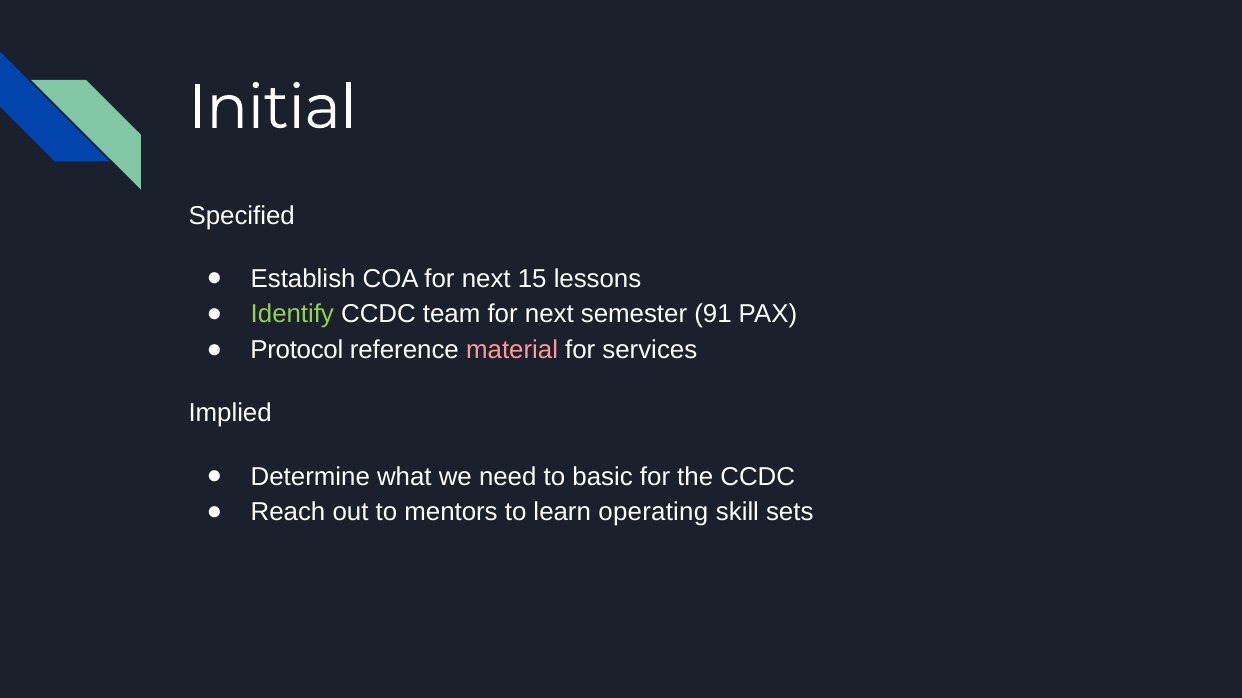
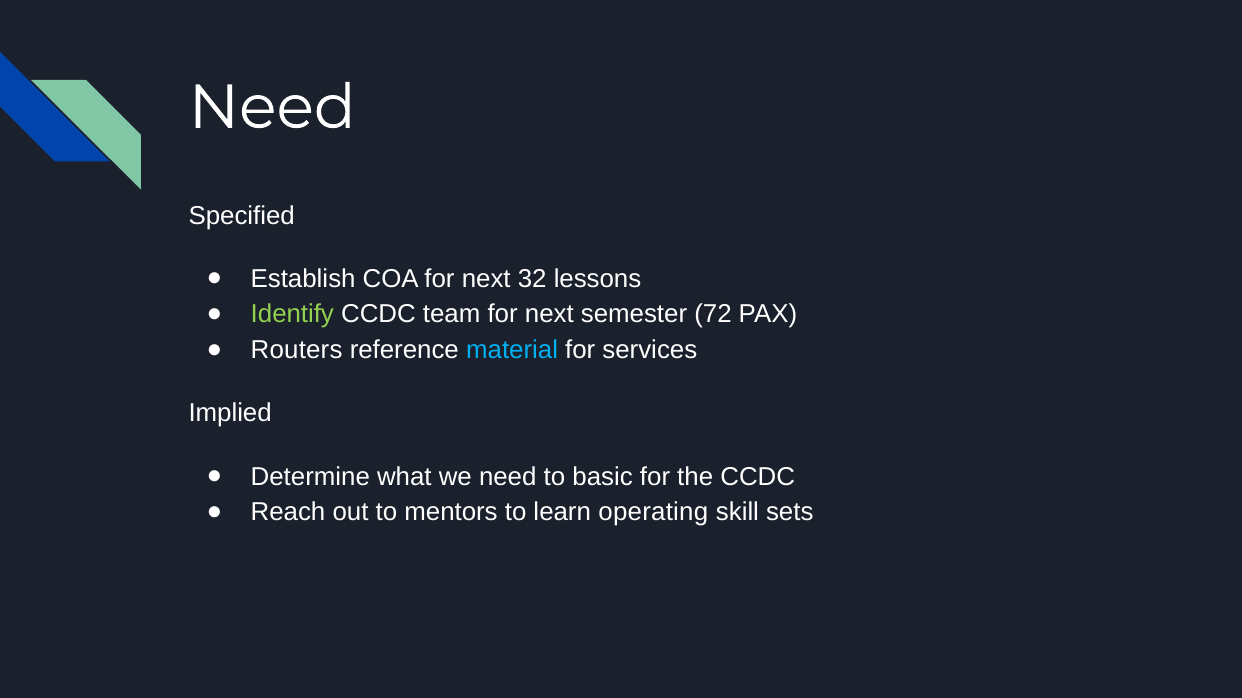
Initial: Initial -> Need (272, 108)
15: 15 -> 32 (532, 279)
91: 91 -> 72 (713, 315)
Protocol: Protocol -> Routers (297, 350)
material colour: pink -> light blue (512, 350)
